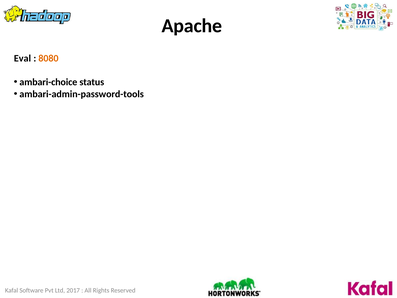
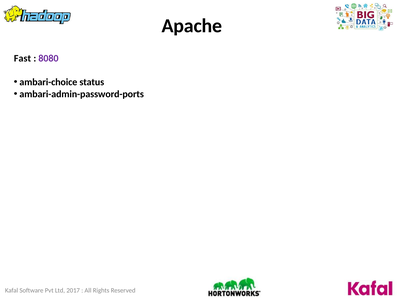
Eval: Eval -> Fast (22, 58)
8080 colour: orange -> purple (48, 58)
ambari-admin-password-tools: ambari-admin-password-tools -> ambari-admin-password-ports (82, 94)
